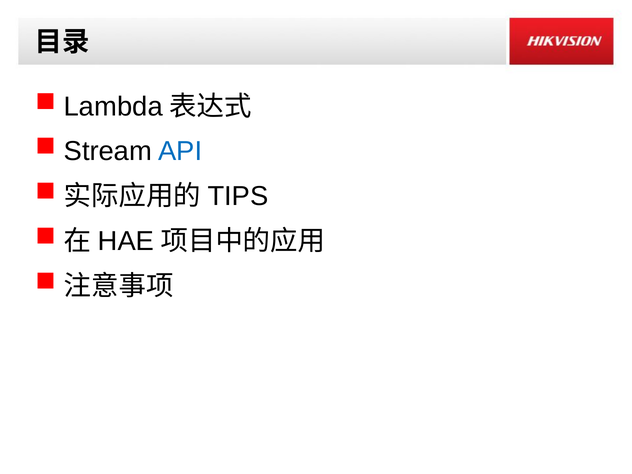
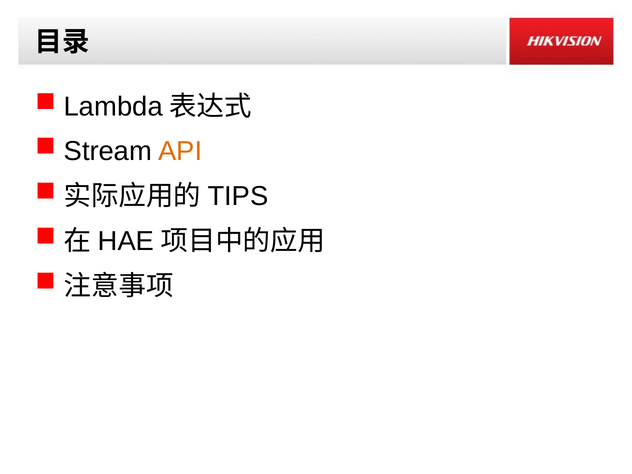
API colour: blue -> orange (180, 151)
